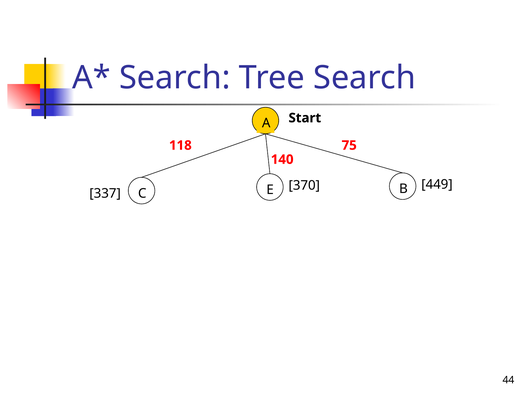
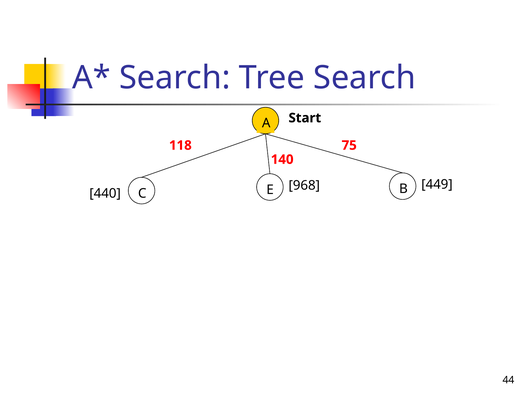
370: 370 -> 968 (304, 185)
337: 337 -> 440 (105, 193)
